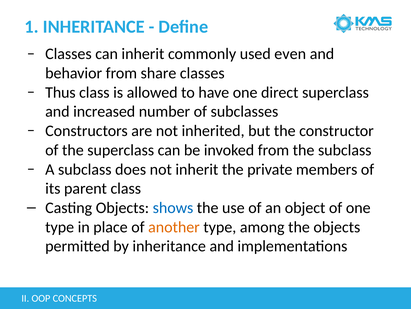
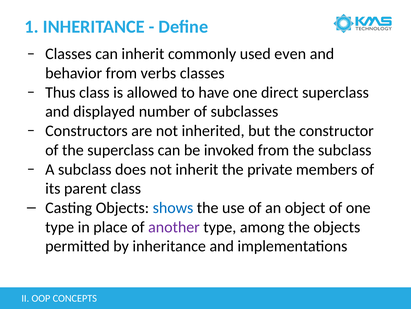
share: share -> verbs (158, 73)
increased: increased -> displayed (104, 111)
another colour: orange -> purple (174, 227)
